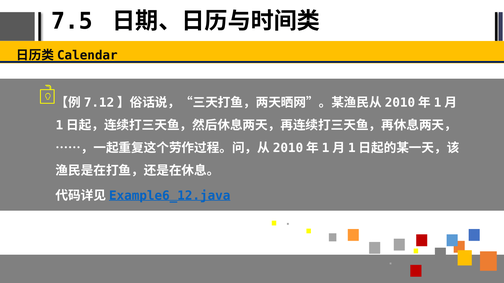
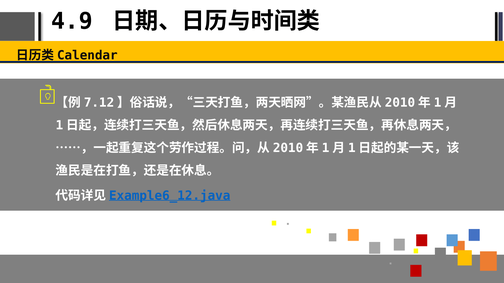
7.5: 7.5 -> 4.9 (72, 21)
